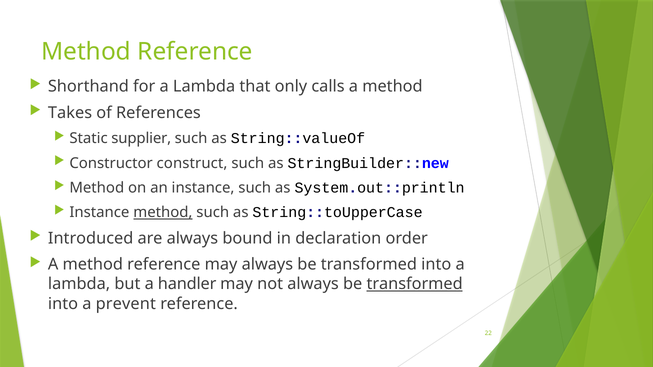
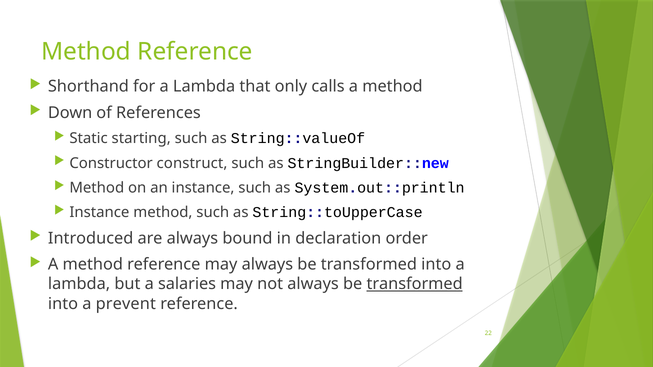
Takes: Takes -> Down (70, 113)
supplier: supplier -> starting (141, 138)
method underline: present -> none (163, 213)
handler: handler -> salaries (187, 284)
